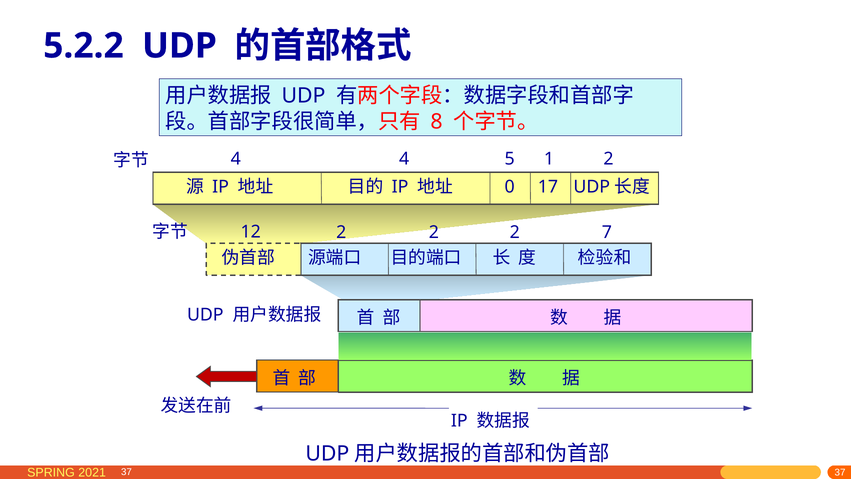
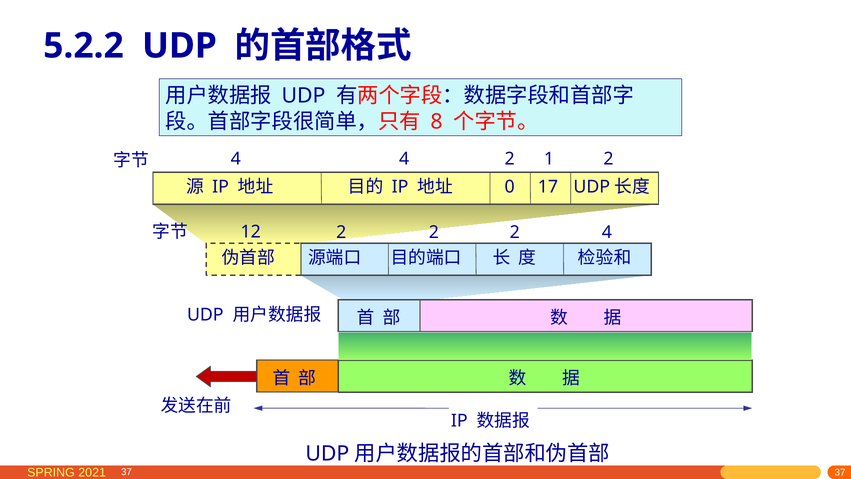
4 5: 5 -> 2 (510, 159)
2 7: 7 -> 4 (607, 232)
